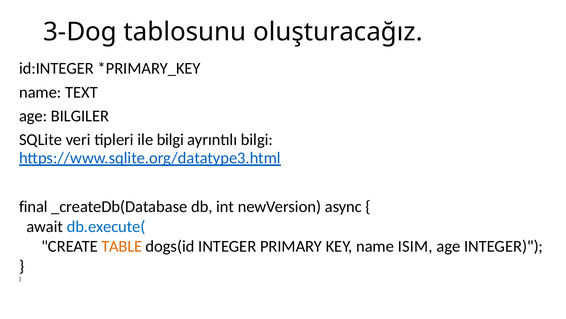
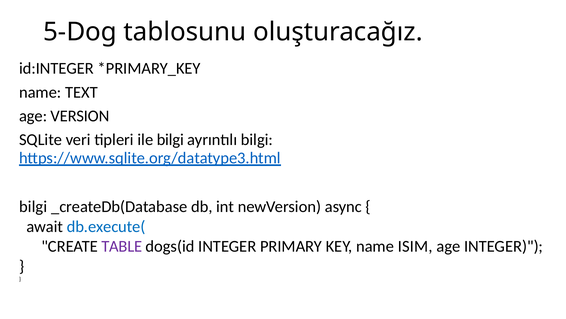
3-Dog: 3-Dog -> 5-Dog (80, 32)
BILGILER: BILGILER -> VERSION (80, 116)
final: final -> bilgi (33, 206)
TABLE colour: orange -> purple (122, 246)
